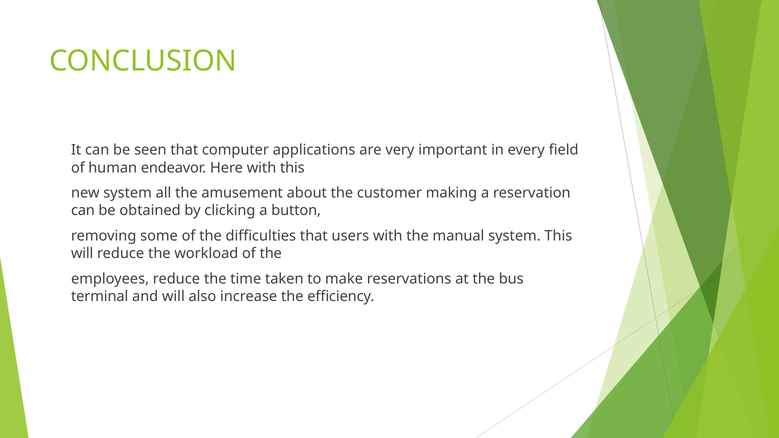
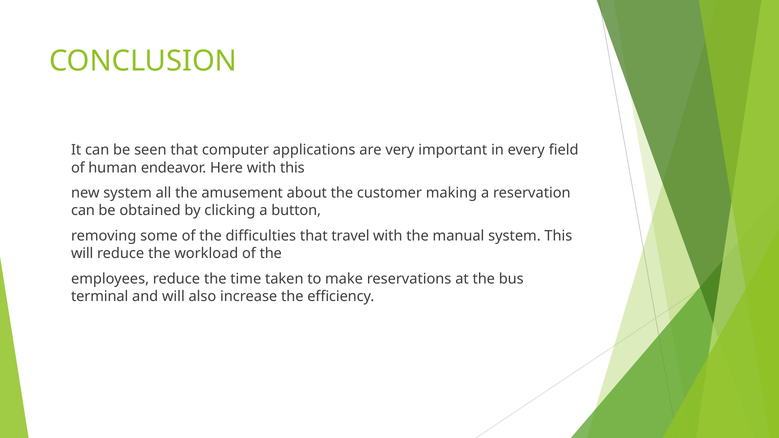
users: users -> travel (350, 236)
